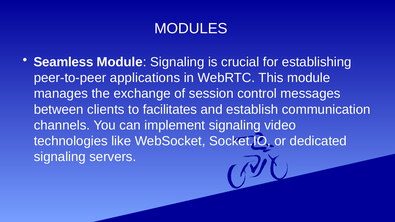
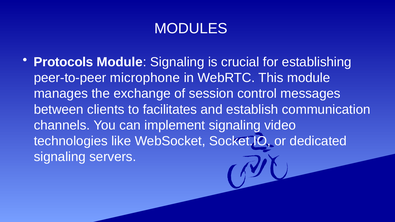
Seamless: Seamless -> Protocols (63, 62)
applications: applications -> microphone (145, 78)
